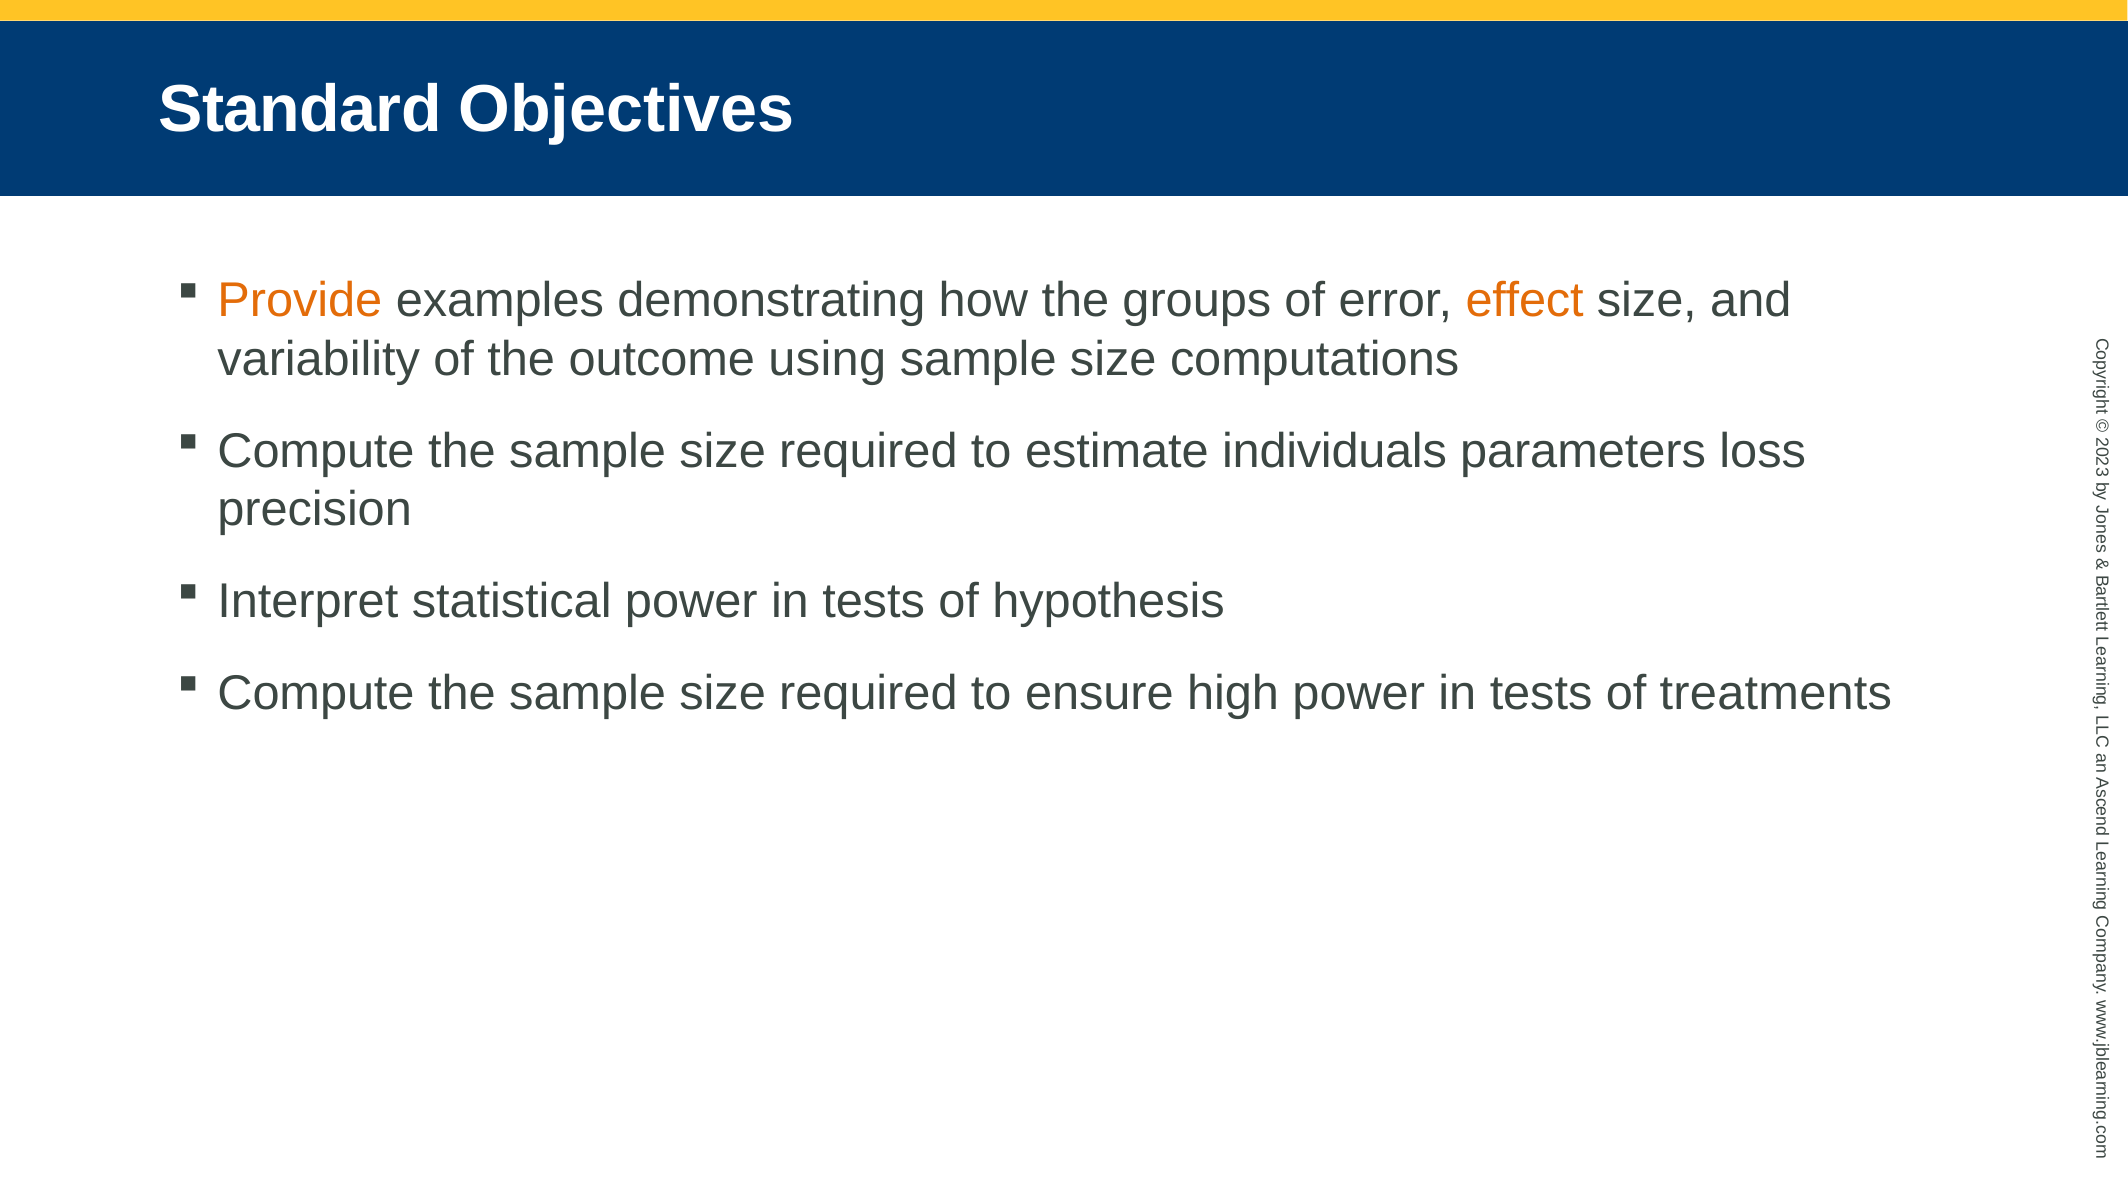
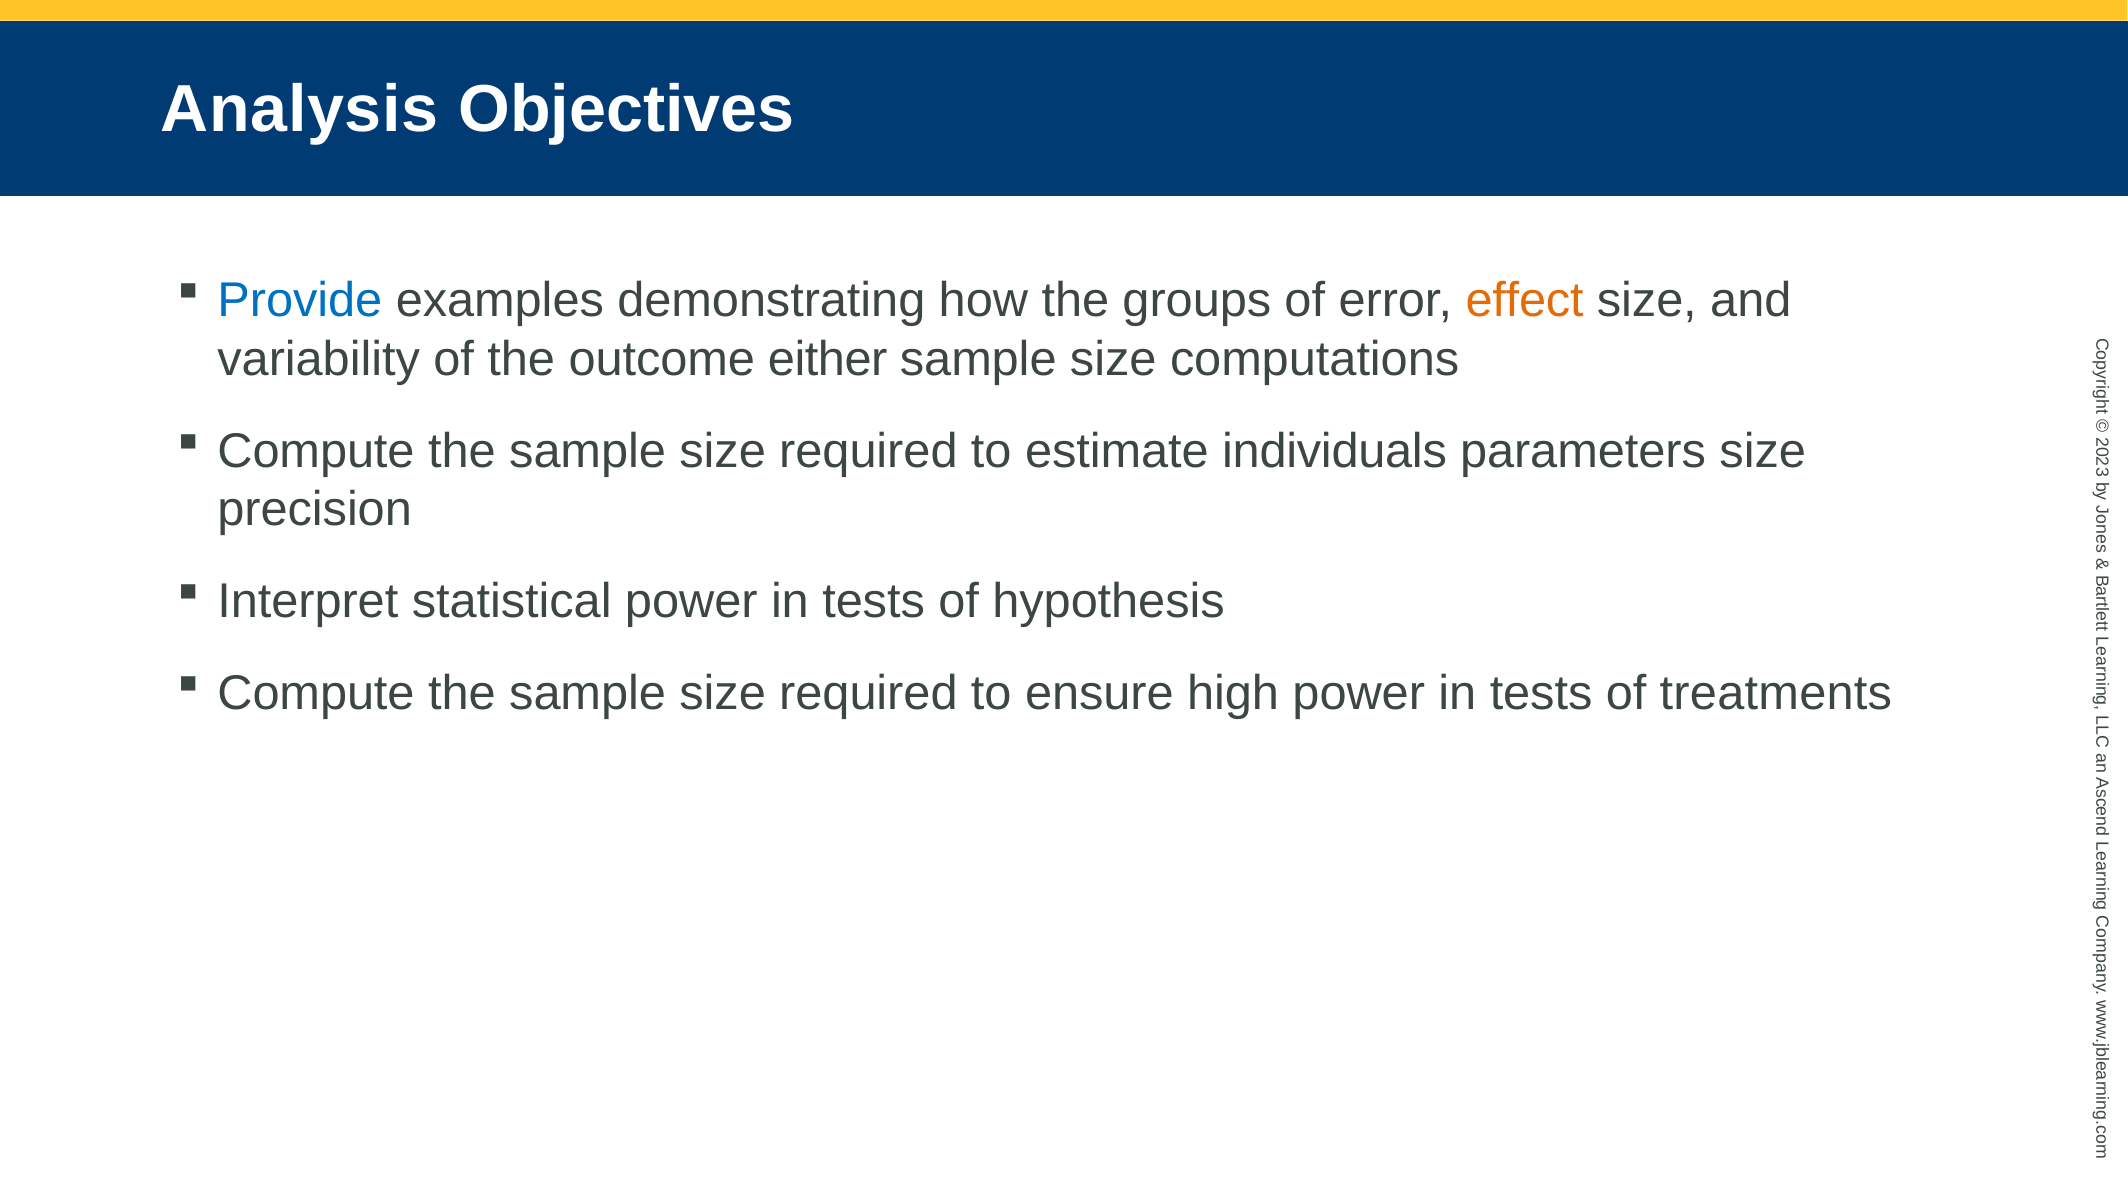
Standard: Standard -> Analysis (299, 109)
Provide colour: orange -> blue (300, 301)
using: using -> either (828, 359)
parameters loss: loss -> size (1763, 451)
